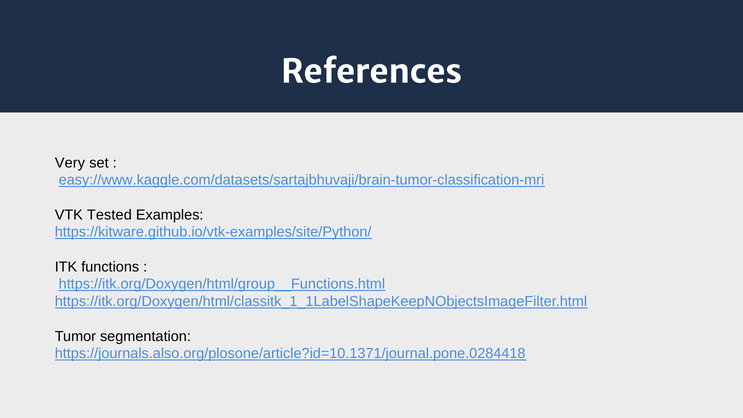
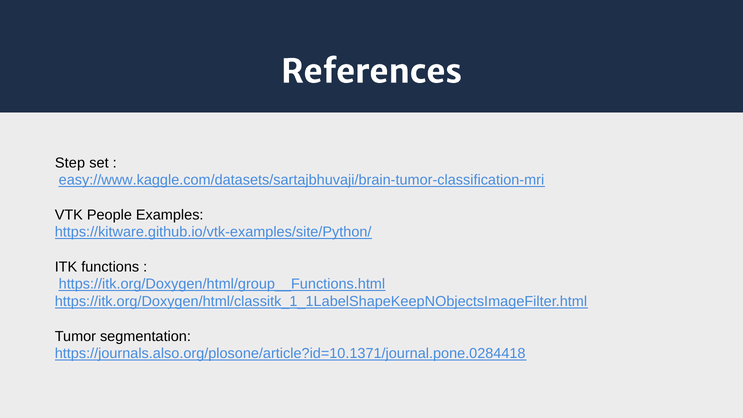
Very: Very -> Step (70, 163)
Tested: Tested -> People (109, 215)
